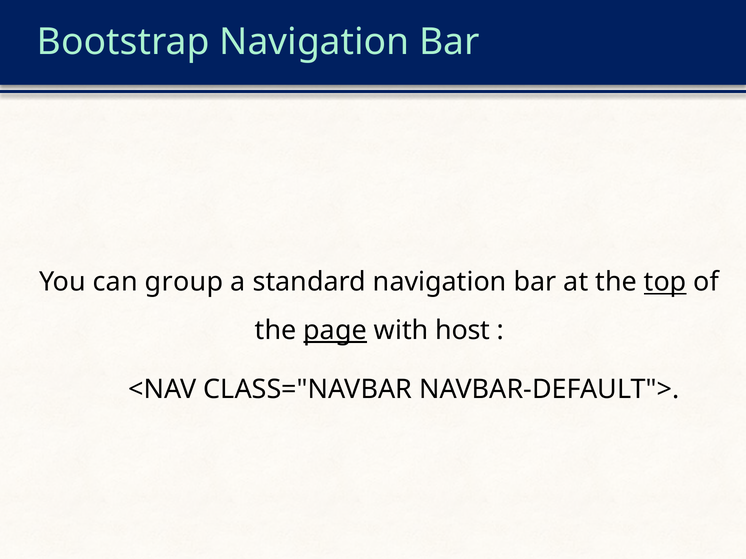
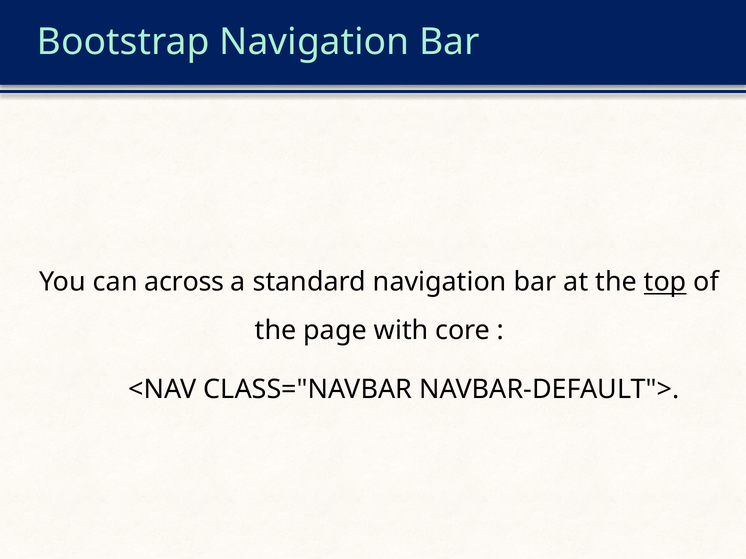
group: group -> across (184, 282)
page underline: present -> none (335, 331)
host: host -> core (463, 331)
